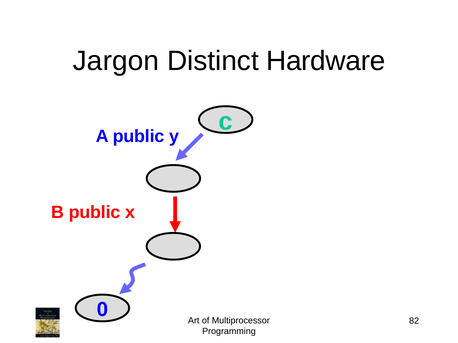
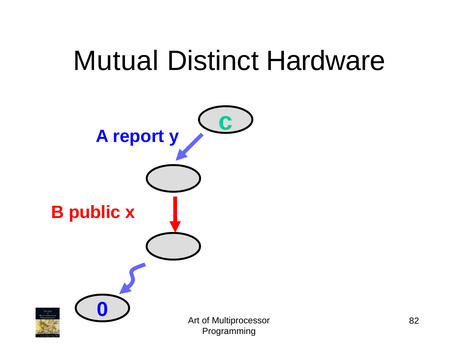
Jargon: Jargon -> Mutual (116, 61)
A public: public -> report (139, 136)
